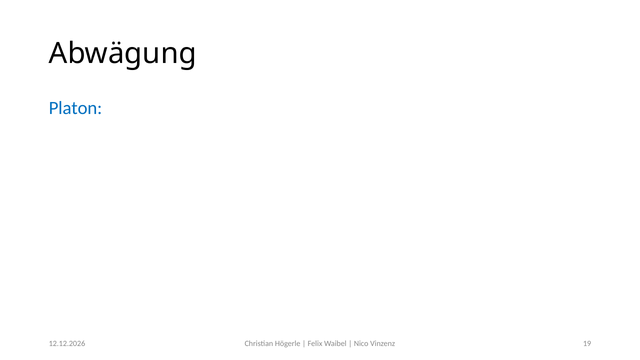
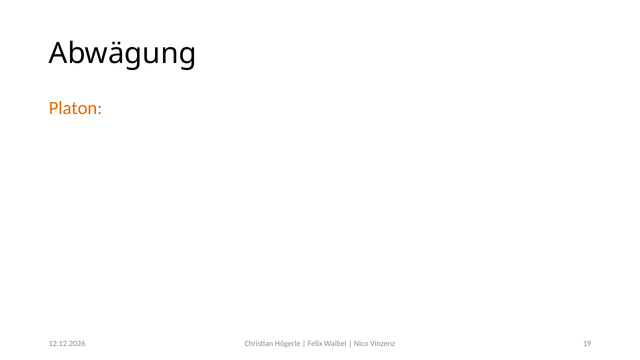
Platon colour: blue -> orange (75, 108)
